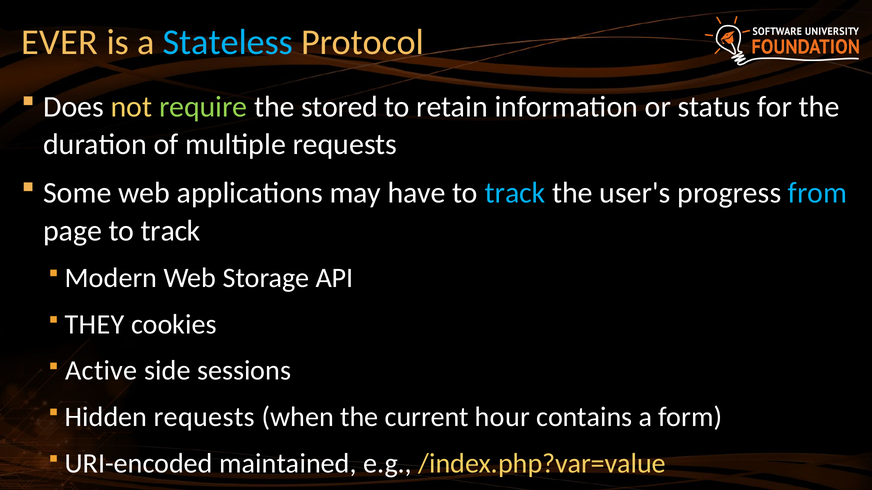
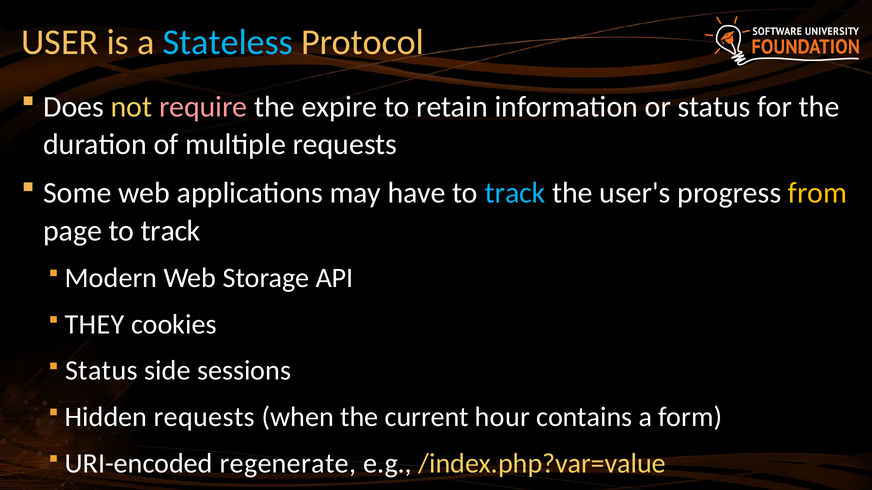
EVER: EVER -> USER (60, 42)
require colour: light green -> pink (203, 107)
stored: stored -> expire (339, 107)
from colour: light blue -> yellow (817, 193)
Active: Active -> Status (101, 371)
maintained: maintained -> regenerate (288, 464)
